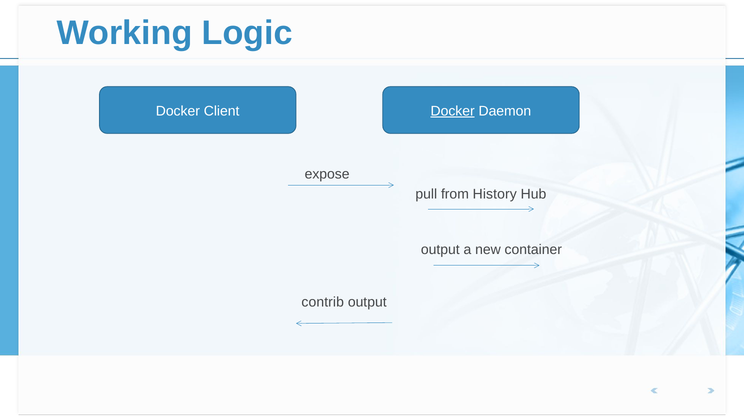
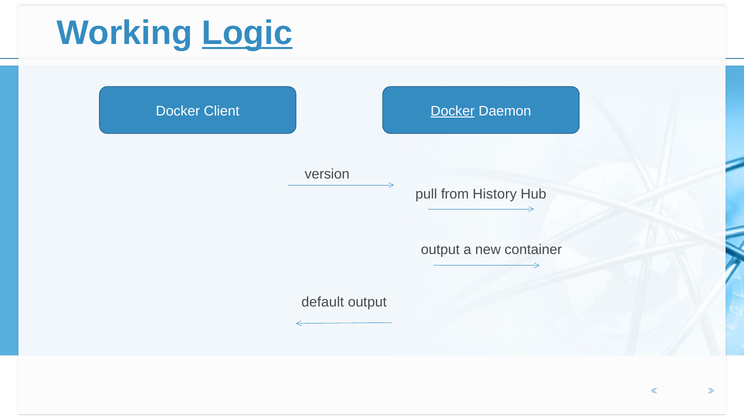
Logic underline: none -> present (247, 33)
expose: expose -> version (327, 174)
contrib: contrib -> default (323, 302)
